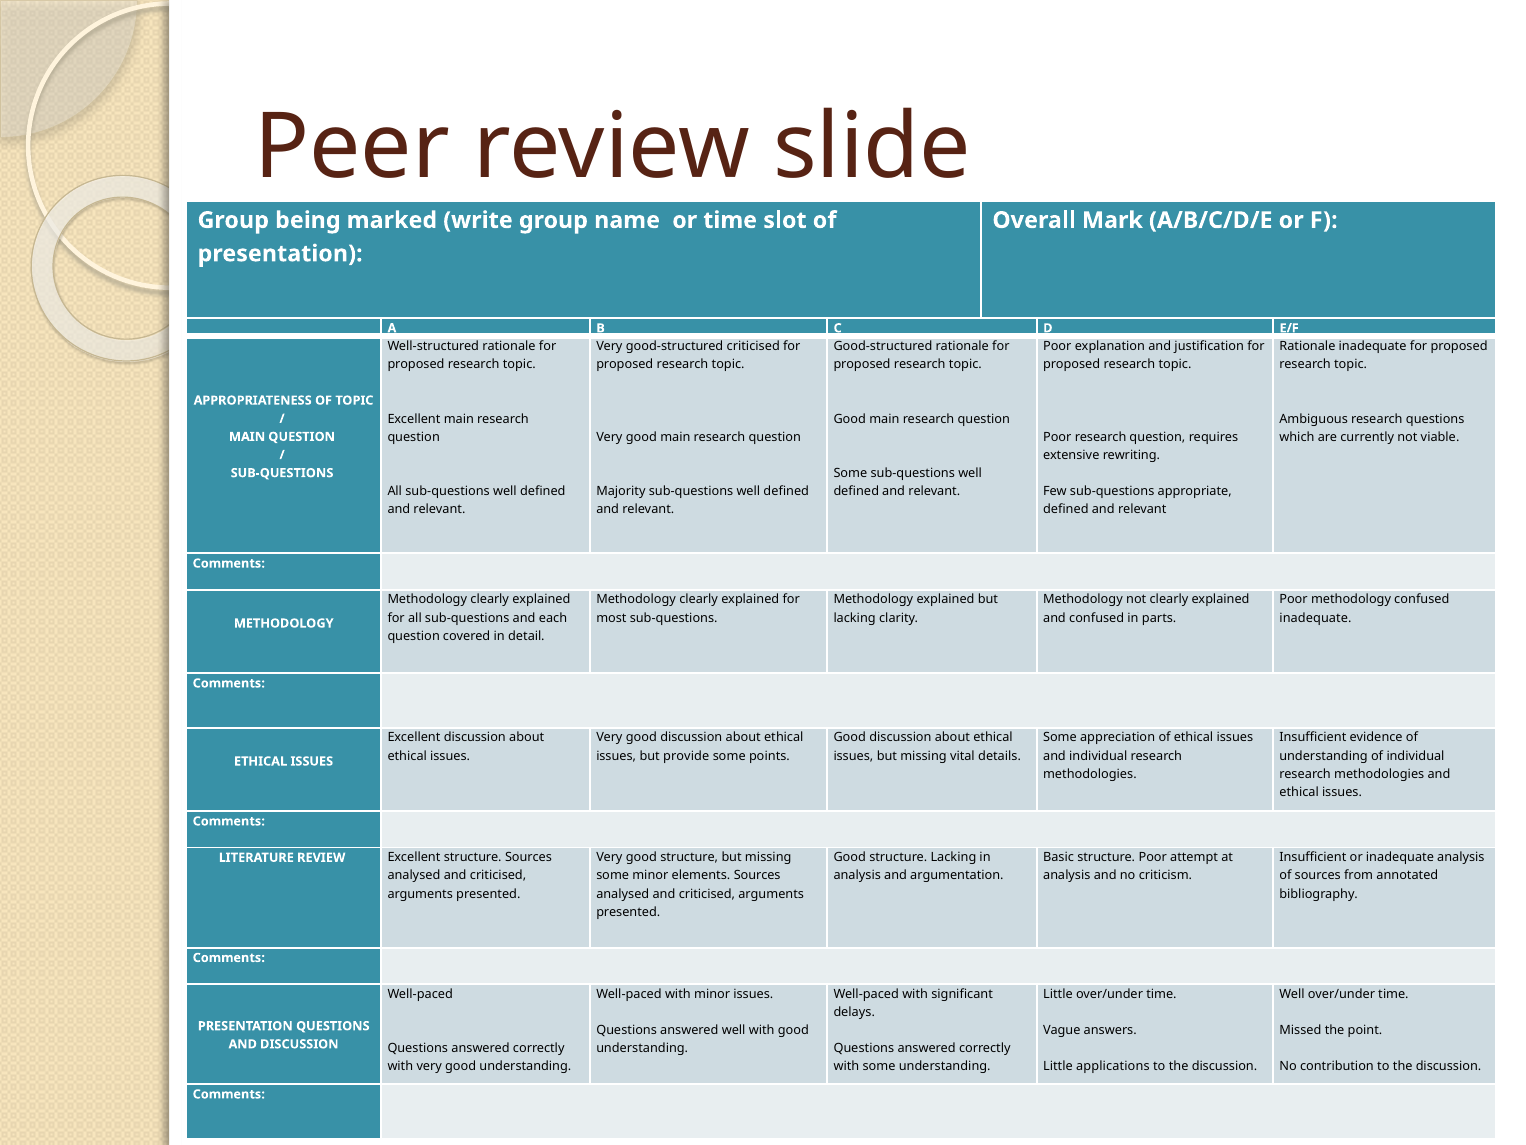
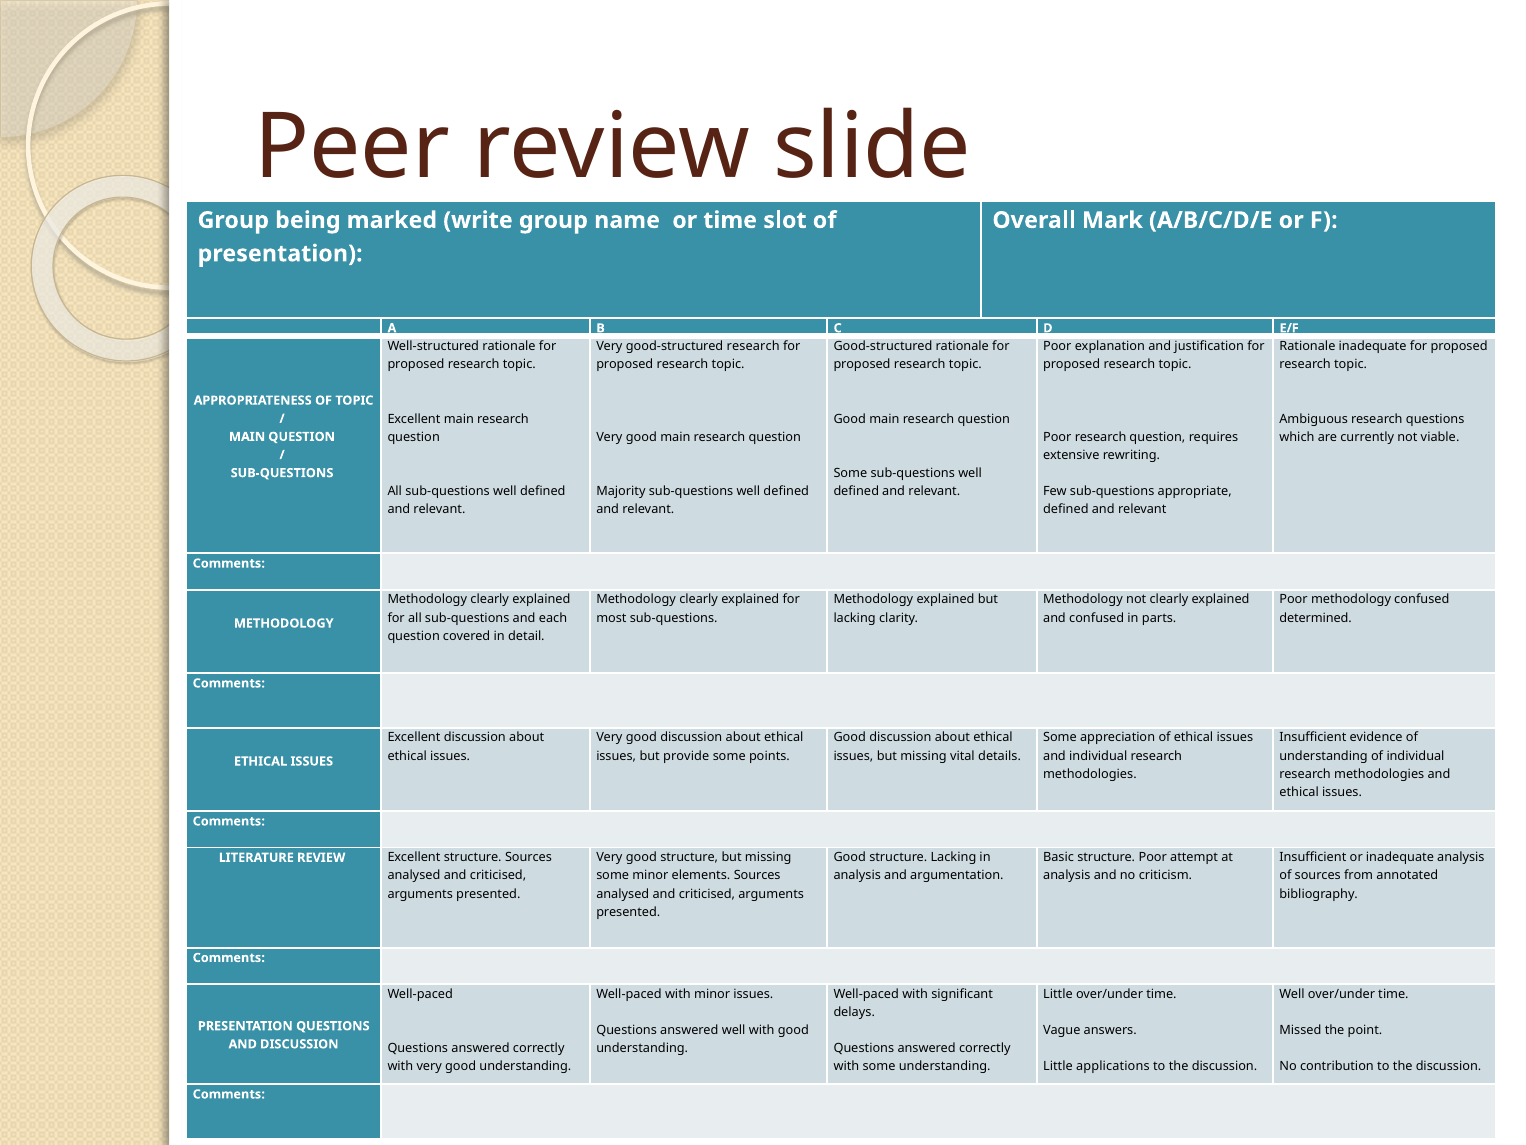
good-structured criticised: criticised -> research (753, 346)
inadequate: inadequate -> determined (1316, 618)
